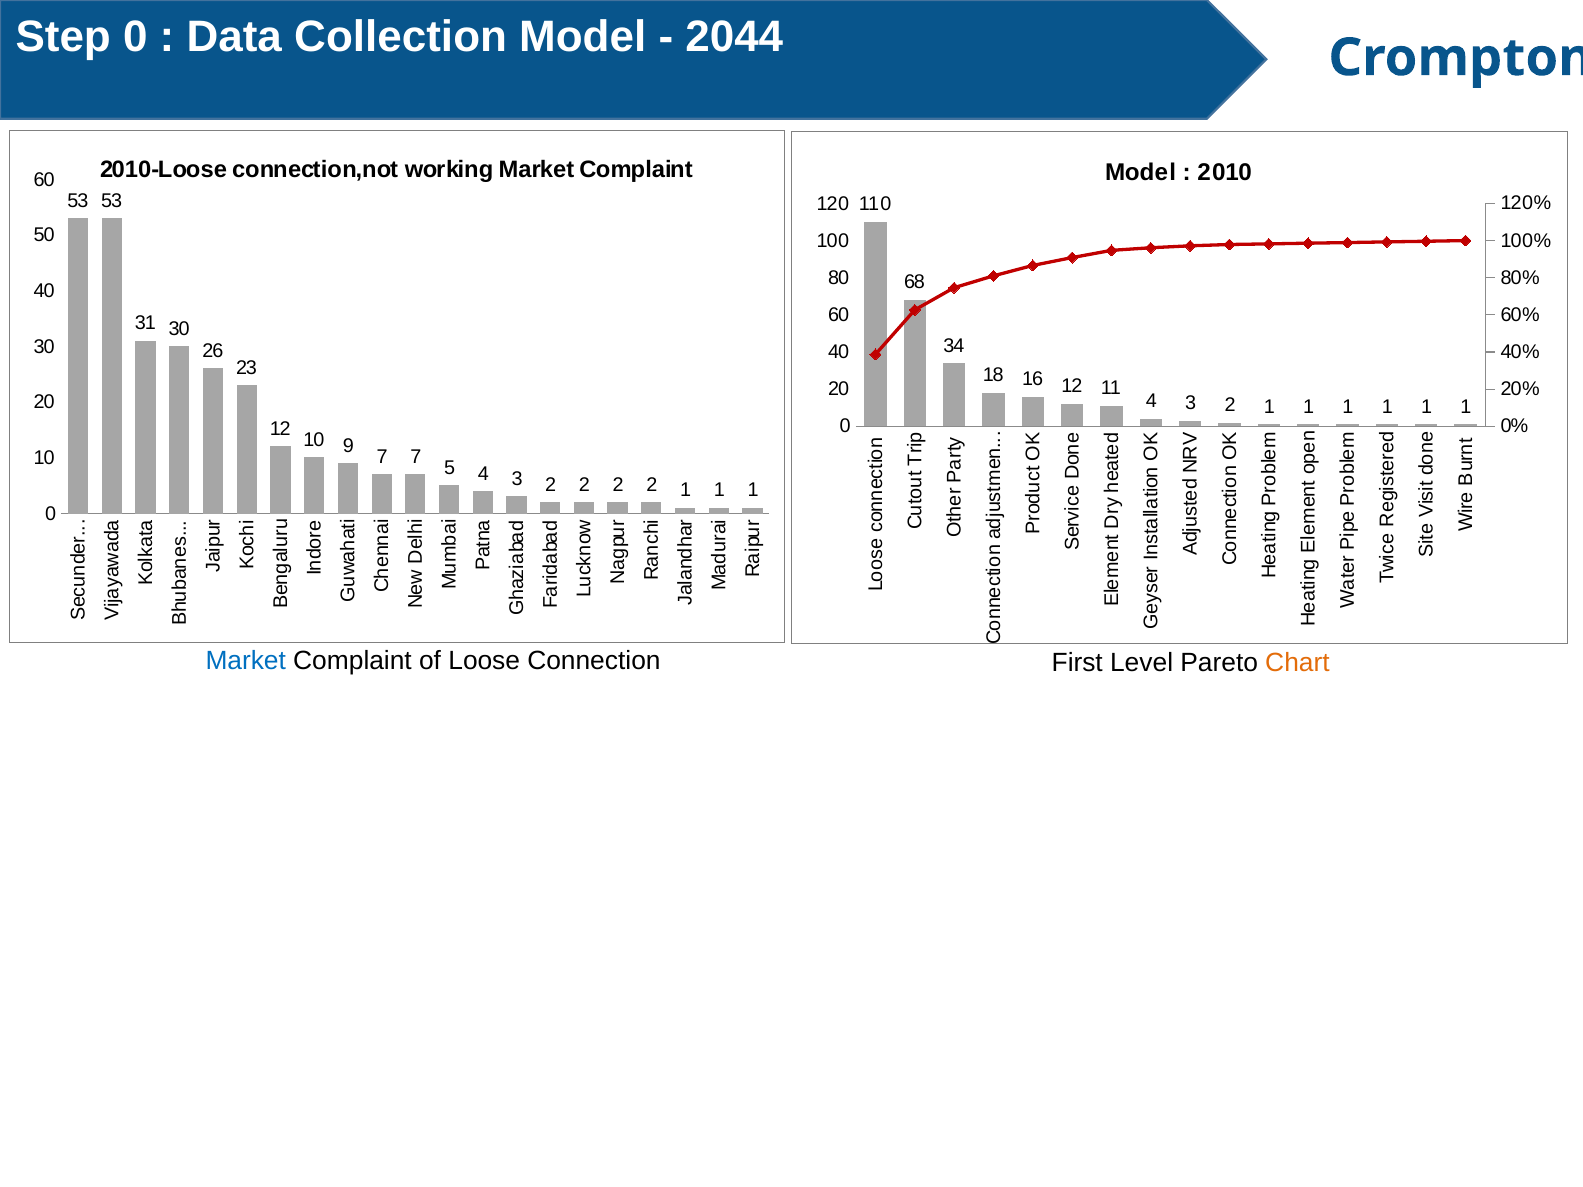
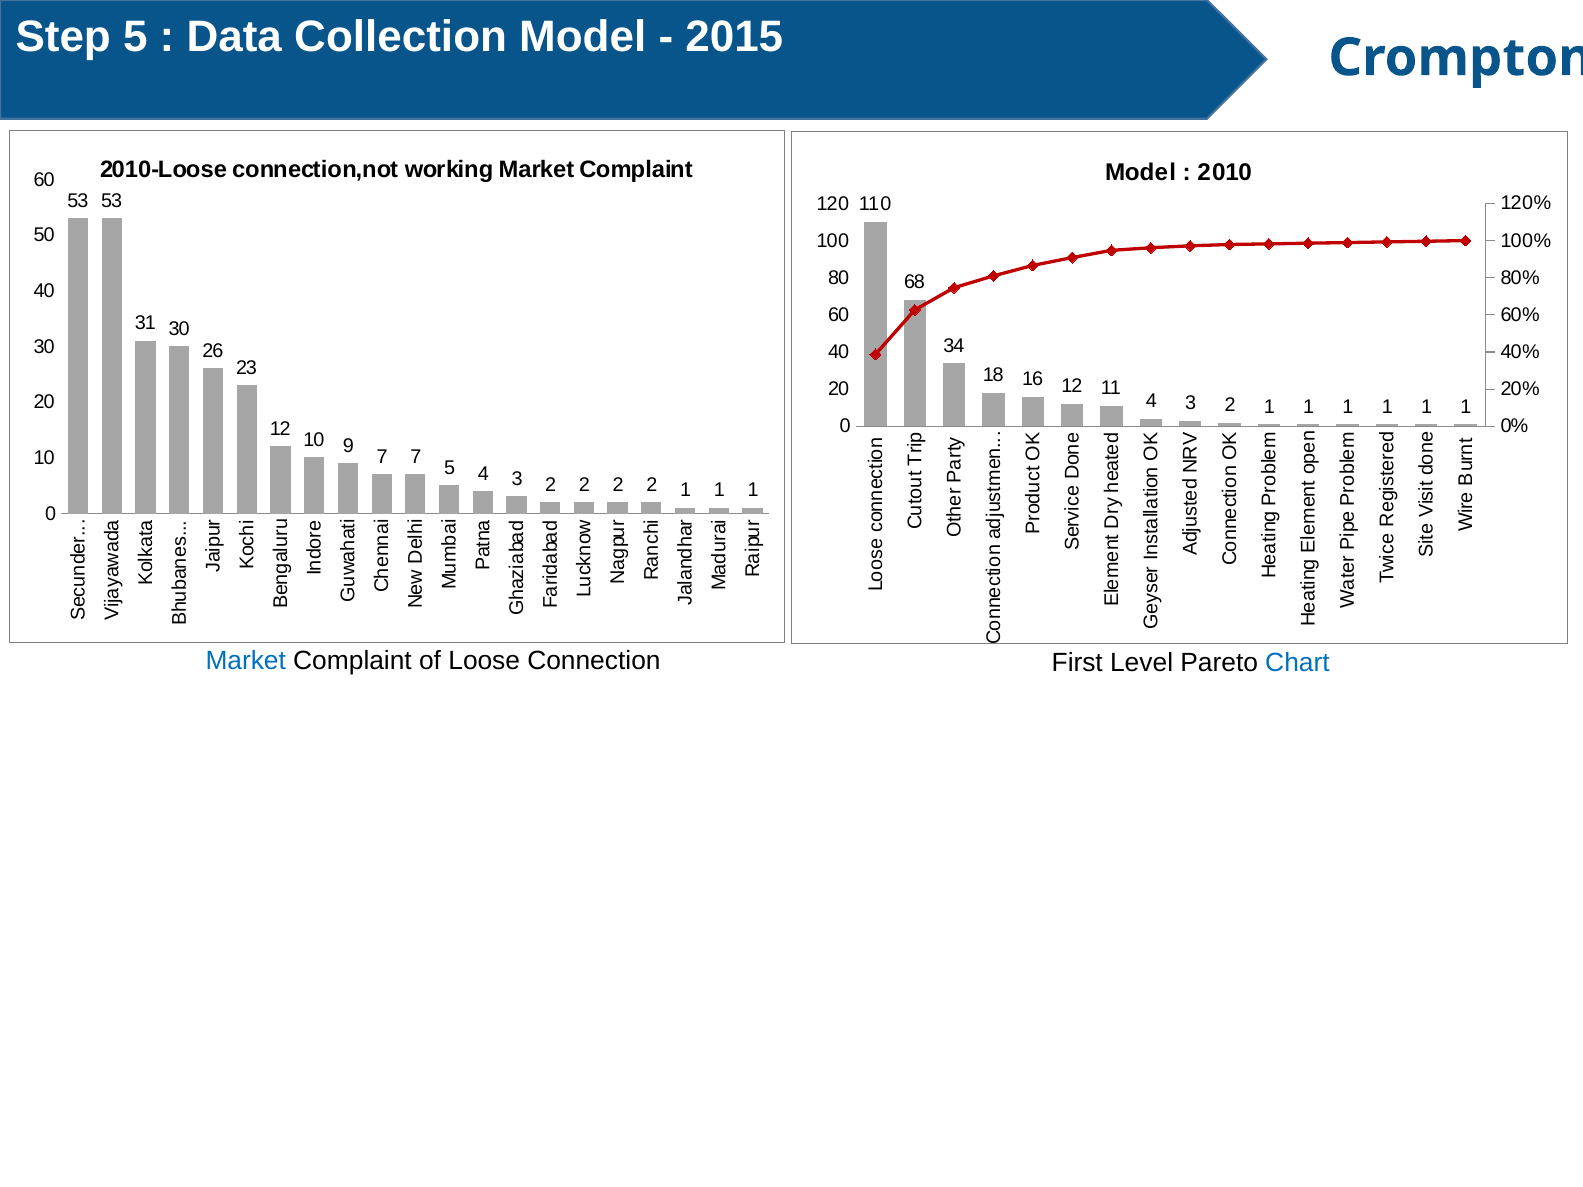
Step 0: 0 -> 5 (135, 37)
2044: 2044 -> 2015 (734, 37)
Chart colour: orange -> blue (1297, 663)
